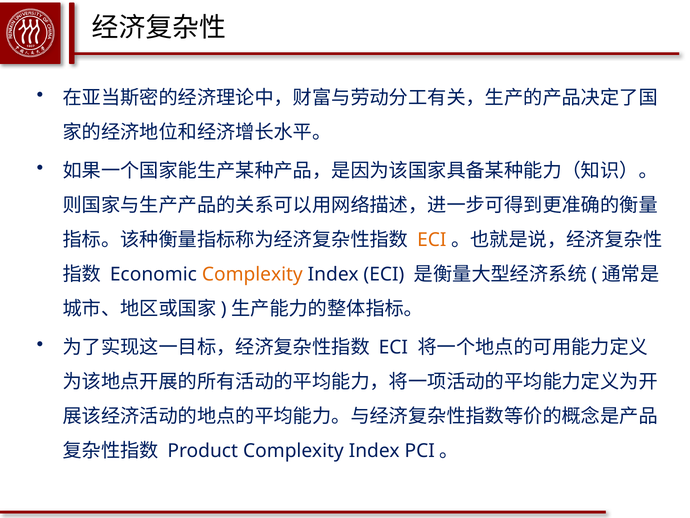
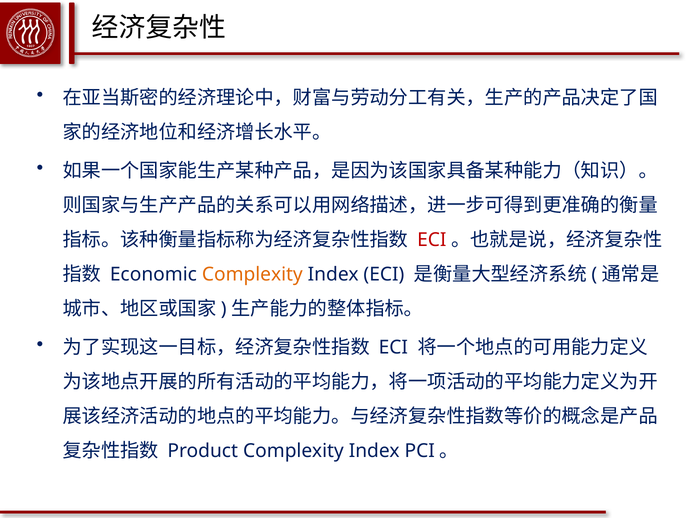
ECI colour: orange -> red (432, 240)
